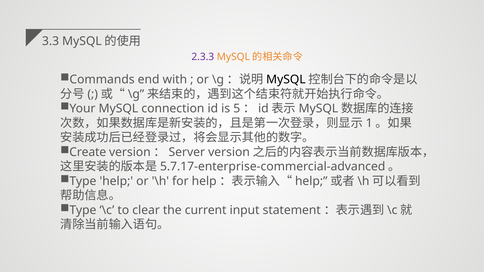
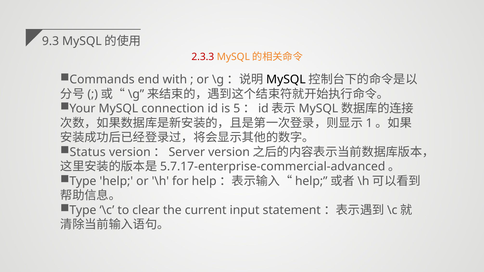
3.3: 3.3 -> 9.3 (50, 41)
2.3.3 colour: purple -> red (203, 57)
Create: Create -> Status (88, 152)
